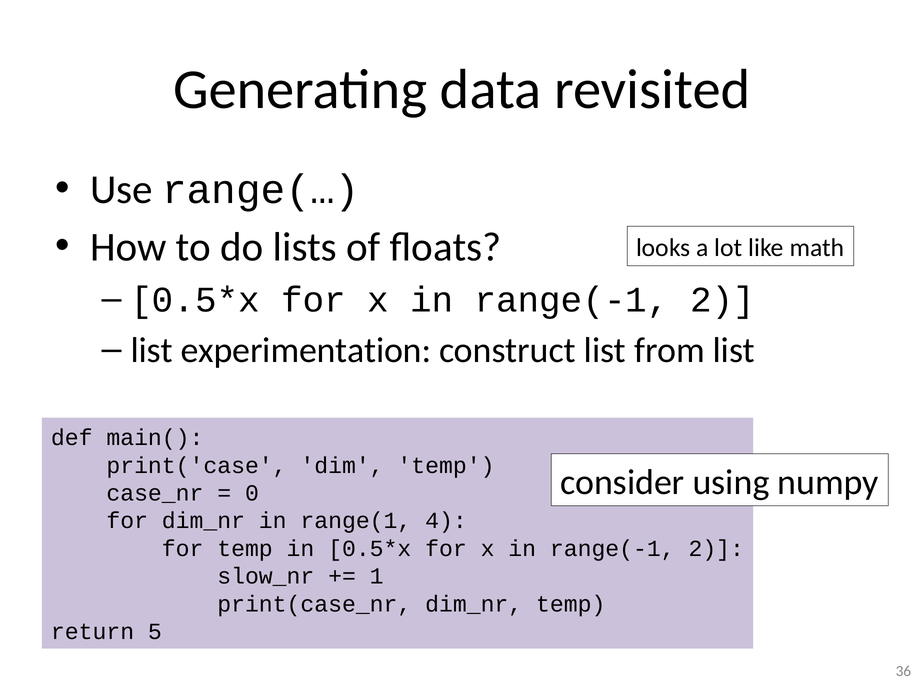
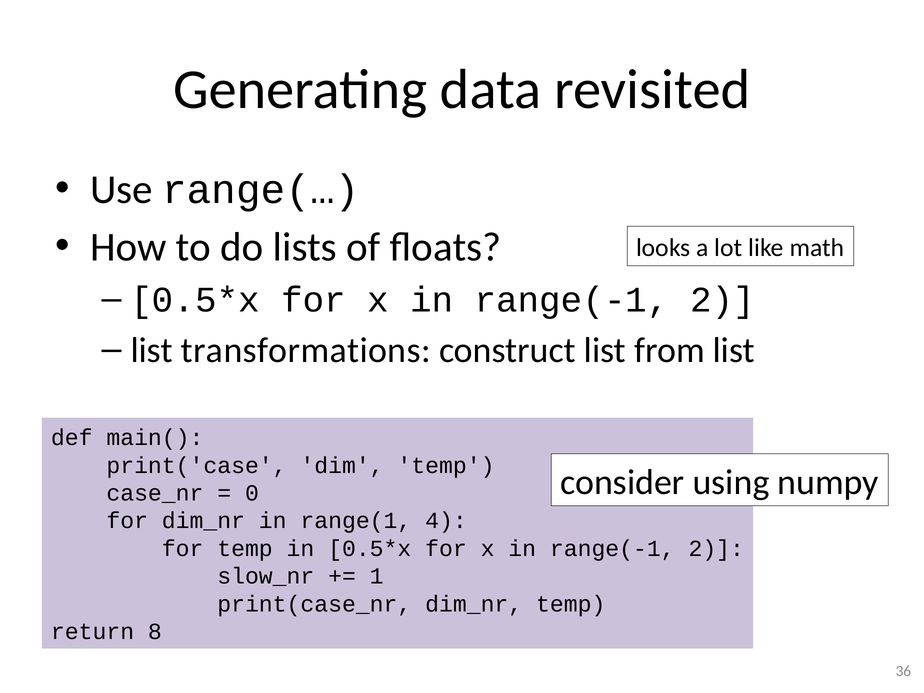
experimentation: experimentation -> transformations (306, 350)
5: 5 -> 8 (155, 632)
